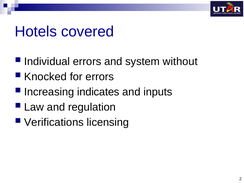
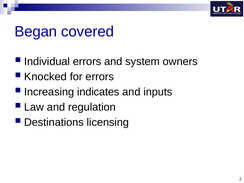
Hotels: Hotels -> Began (36, 32)
without: without -> owners (180, 62)
Verifications: Verifications -> Destinations (54, 122)
